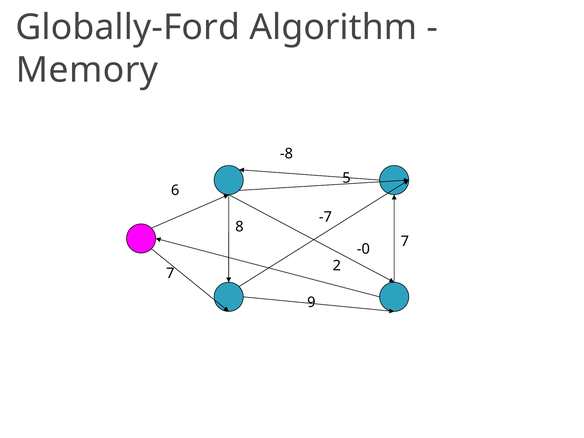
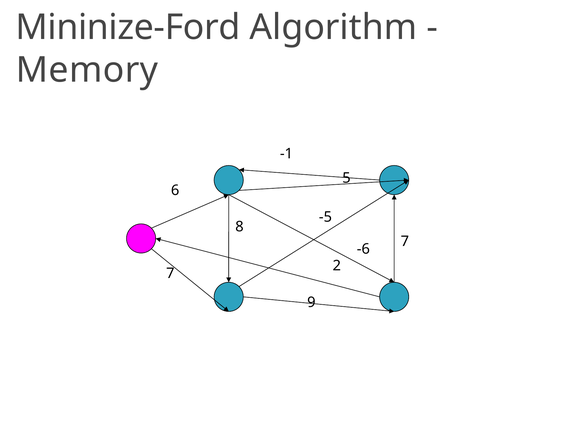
Globally-Ford: Globally-Ford -> Mininize-Ford (128, 27)
-8: -8 -> -1 (286, 154)
-7: -7 -> -5 (325, 217)
-0: -0 -> -6 (363, 249)
